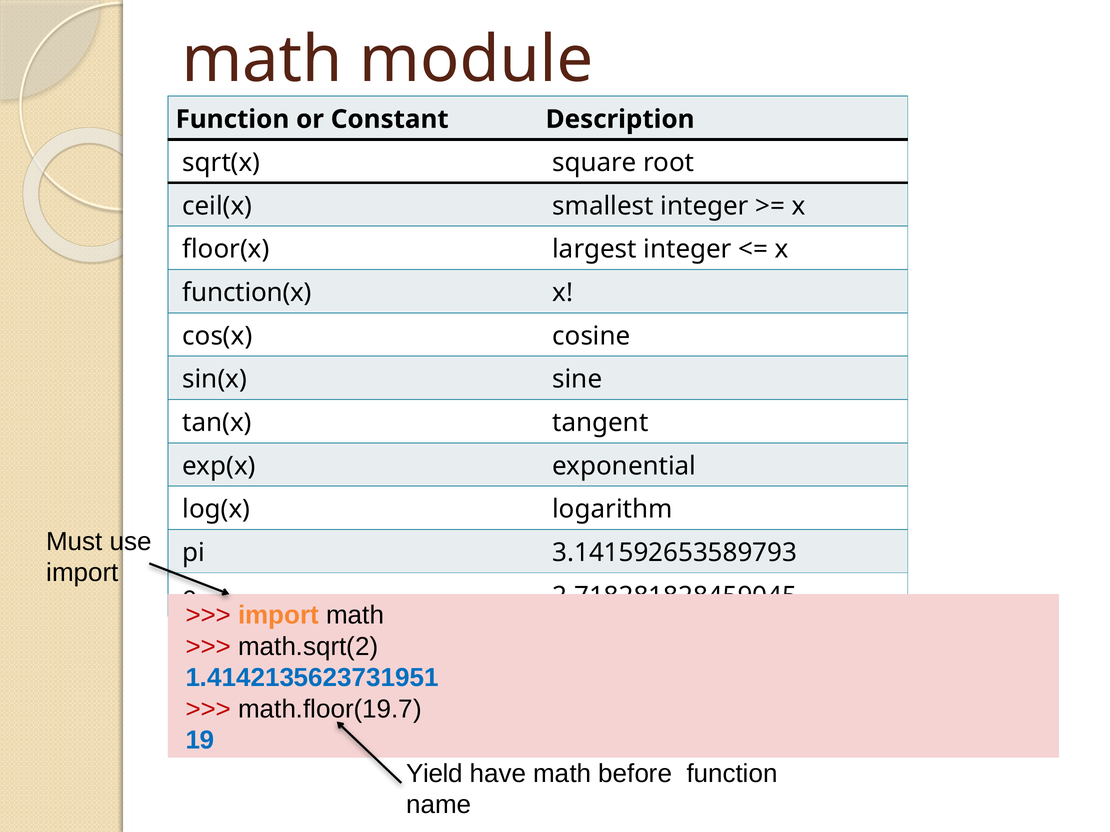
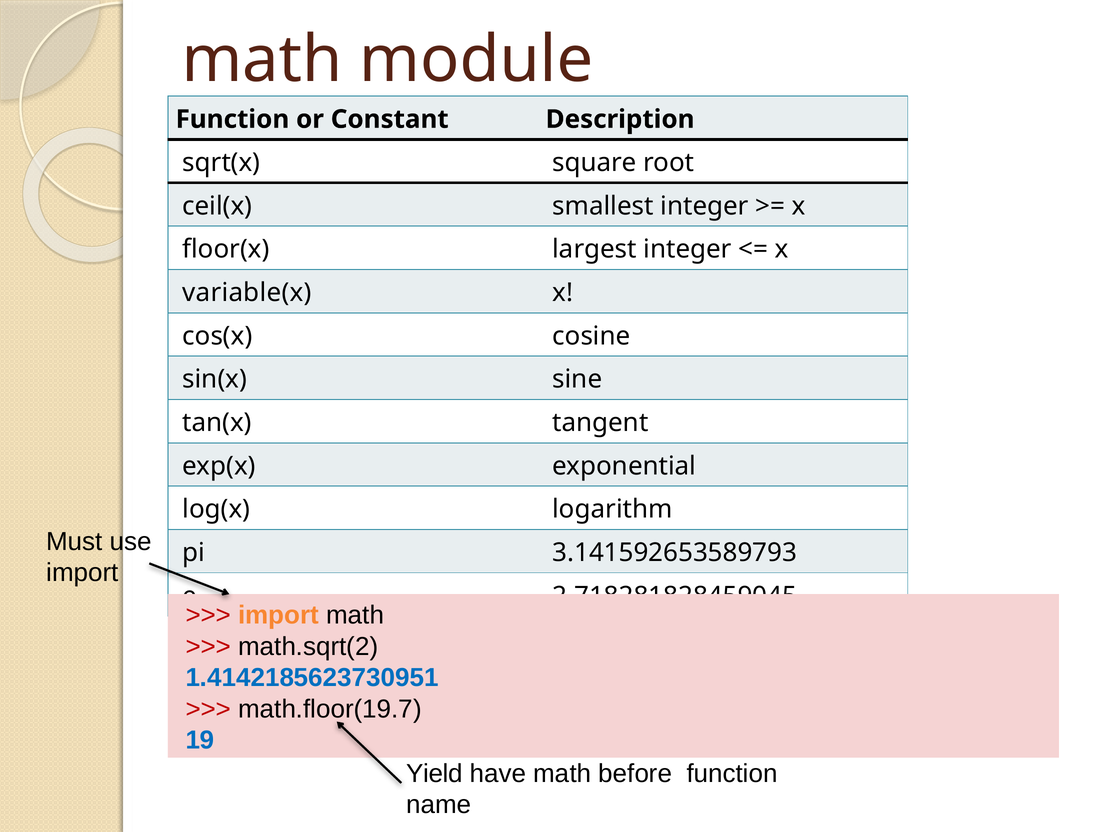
function(x: function(x -> variable(x (247, 293)
1.4142135623731951: 1.4142135623731951 -> 1.4142185623730951 (312, 678)
